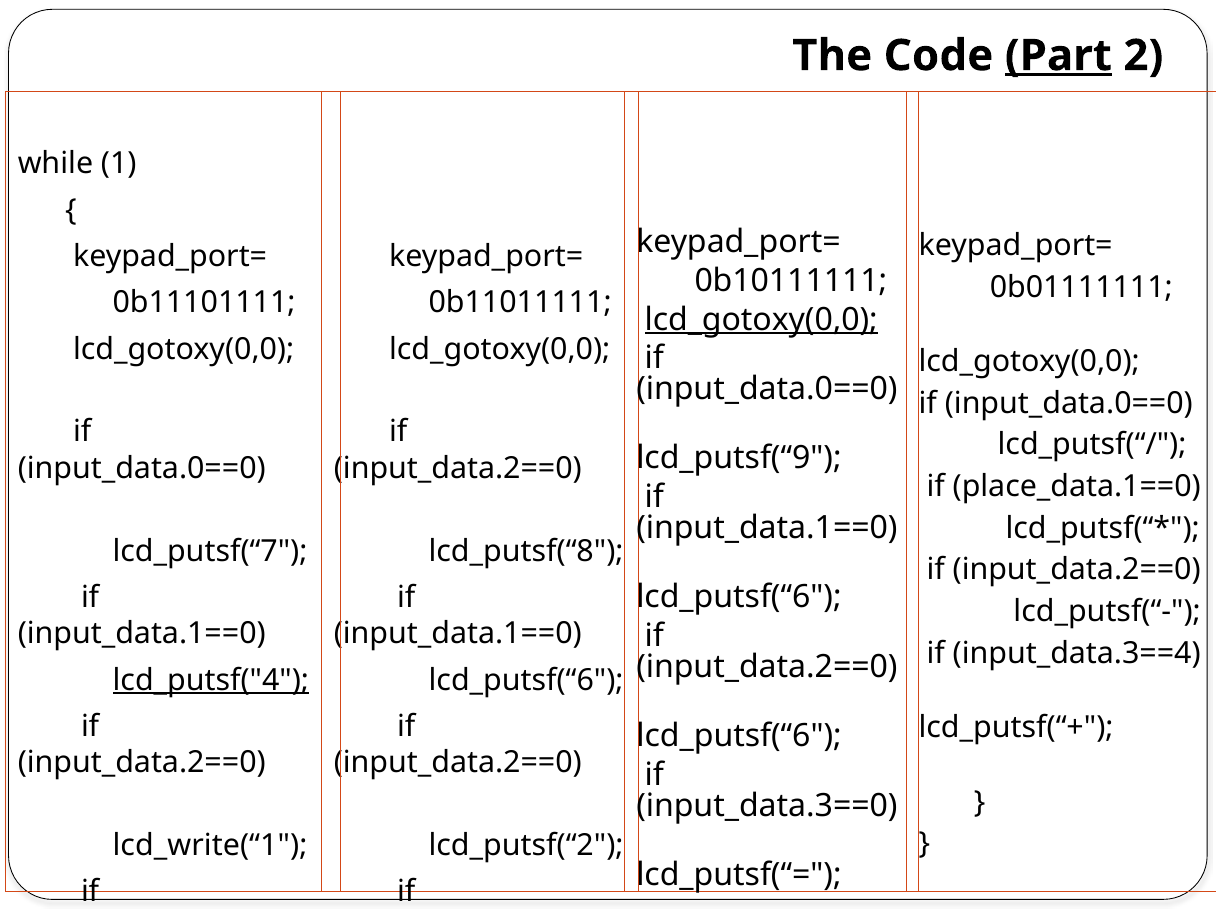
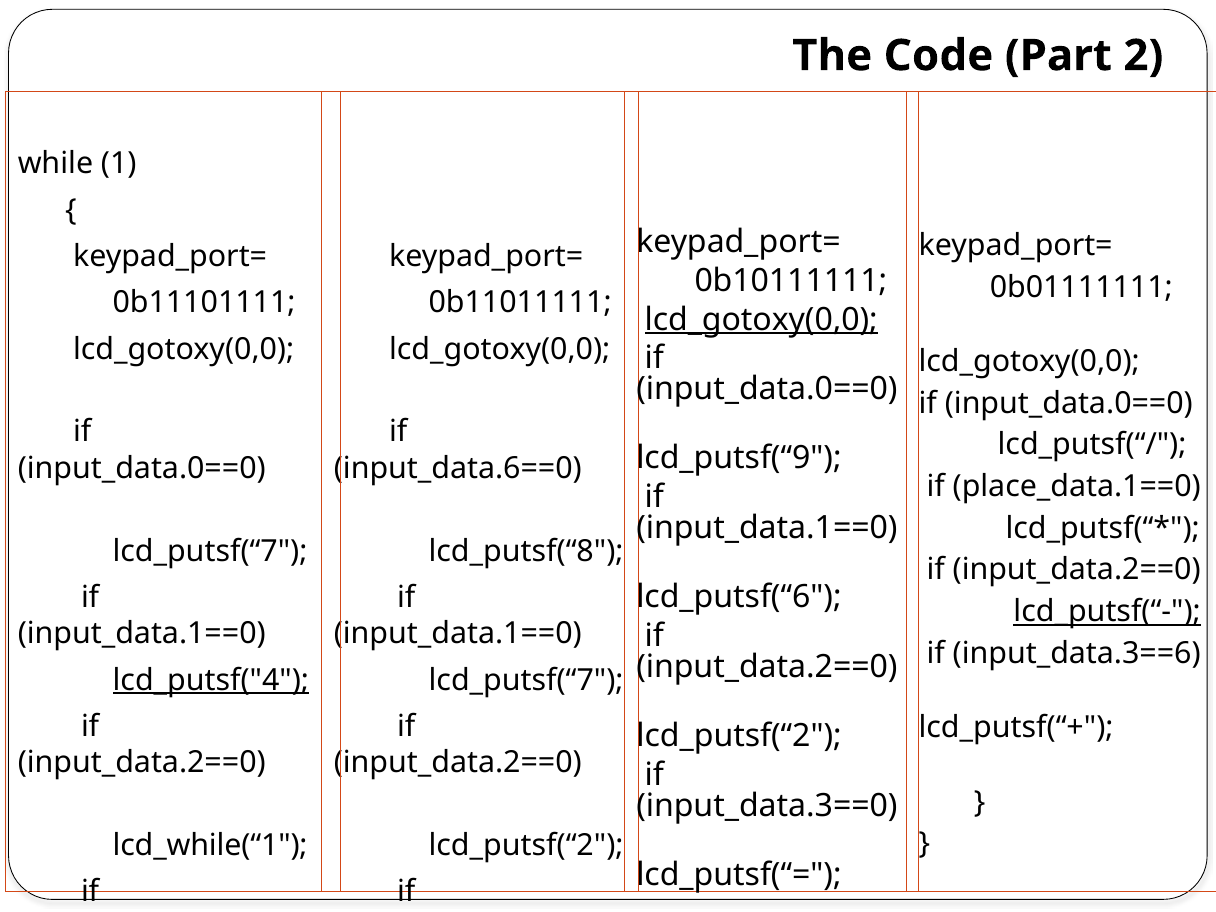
Part underline: present -> none (1058, 56)
input_data.2==0: input_data.2==0 -> input_data.6==0 (458, 468)
lcd_putsf(“- underline: none -> present (1107, 612)
input_data.3==4: input_data.3==4 -> input_data.3==6 (1077, 653)
lcd_putsf(“6: lcd_putsf(“6 -> lcd_putsf(“7 (526, 680)
lcd_putsf(“6: lcd_putsf(“6 -> lcd_putsf(“2 (739, 736)
lcd_write(“1: lcd_write(“1 -> lcd_while(“1 (210, 846)
